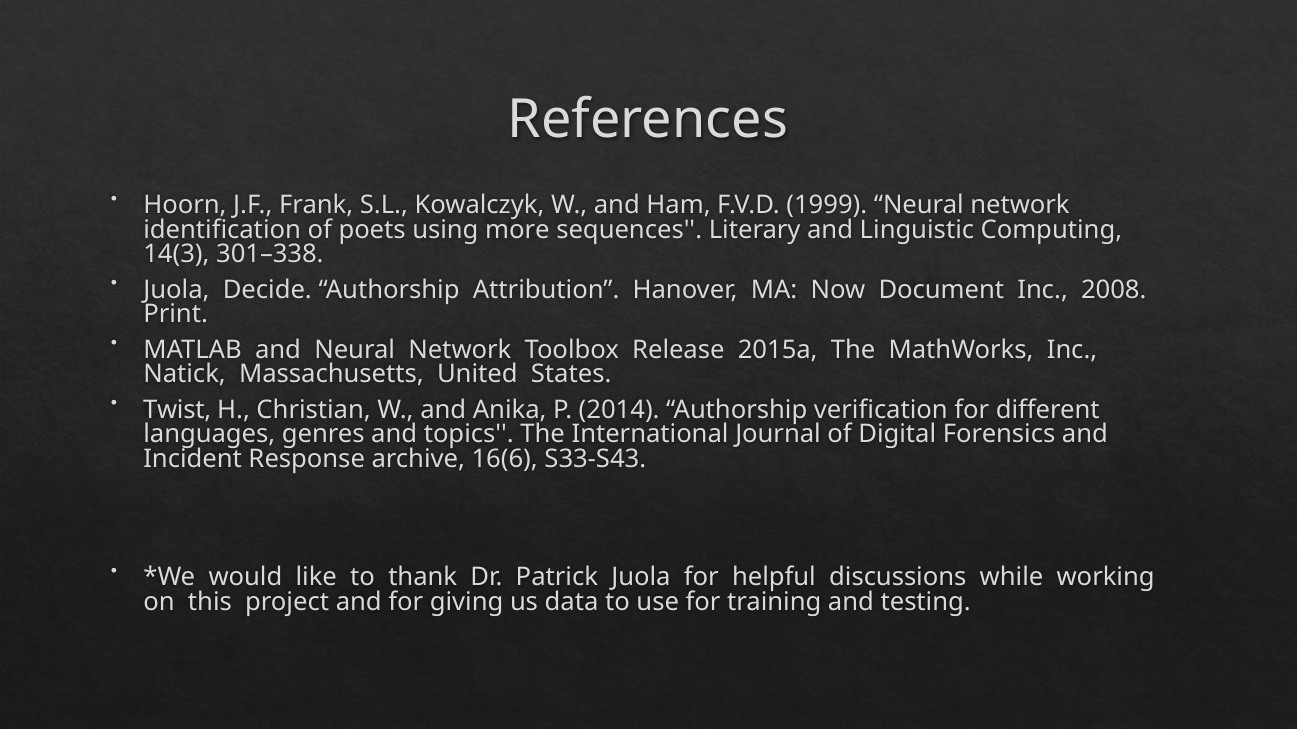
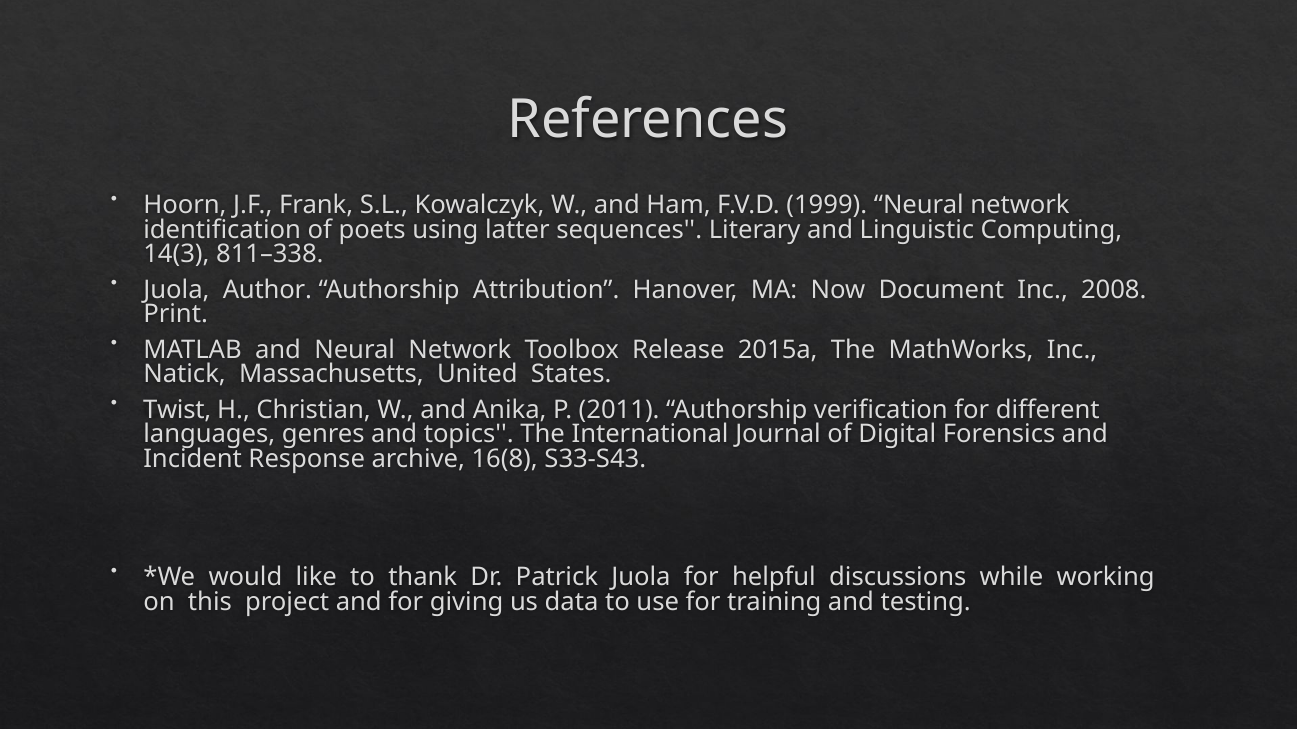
more: more -> latter (517, 230)
301–338: 301–338 -> 811–338 (270, 255)
Decide: Decide -> Author (267, 290)
2014: 2014 -> 2011 (619, 410)
16(6: 16(6 -> 16(8 (505, 459)
